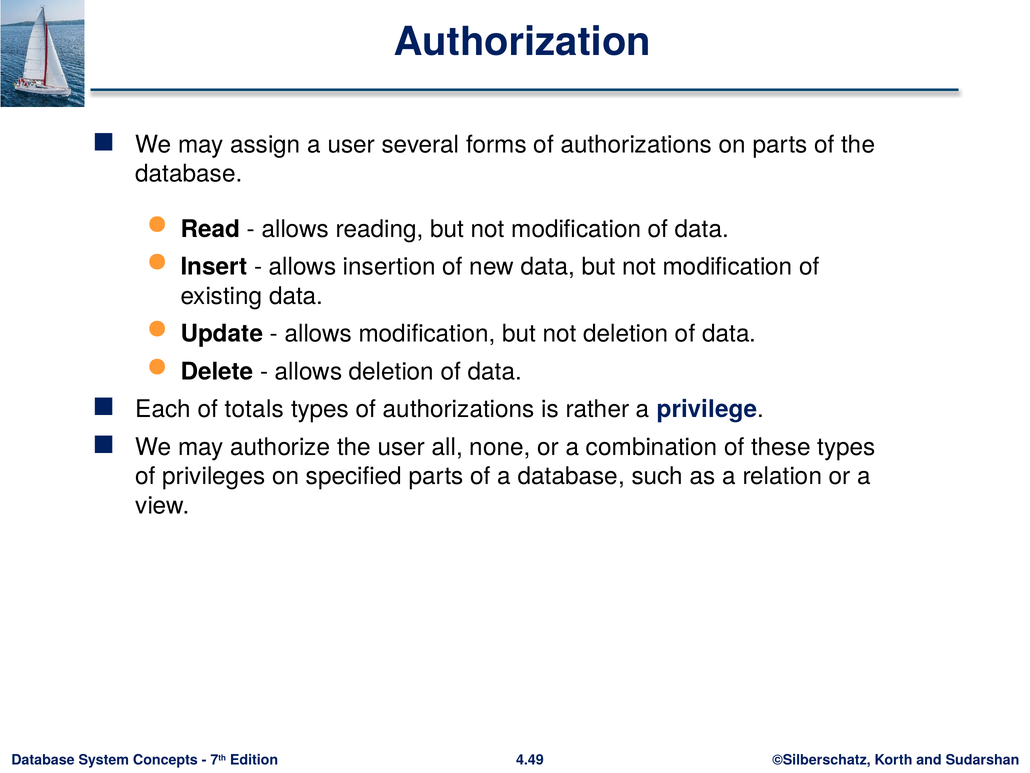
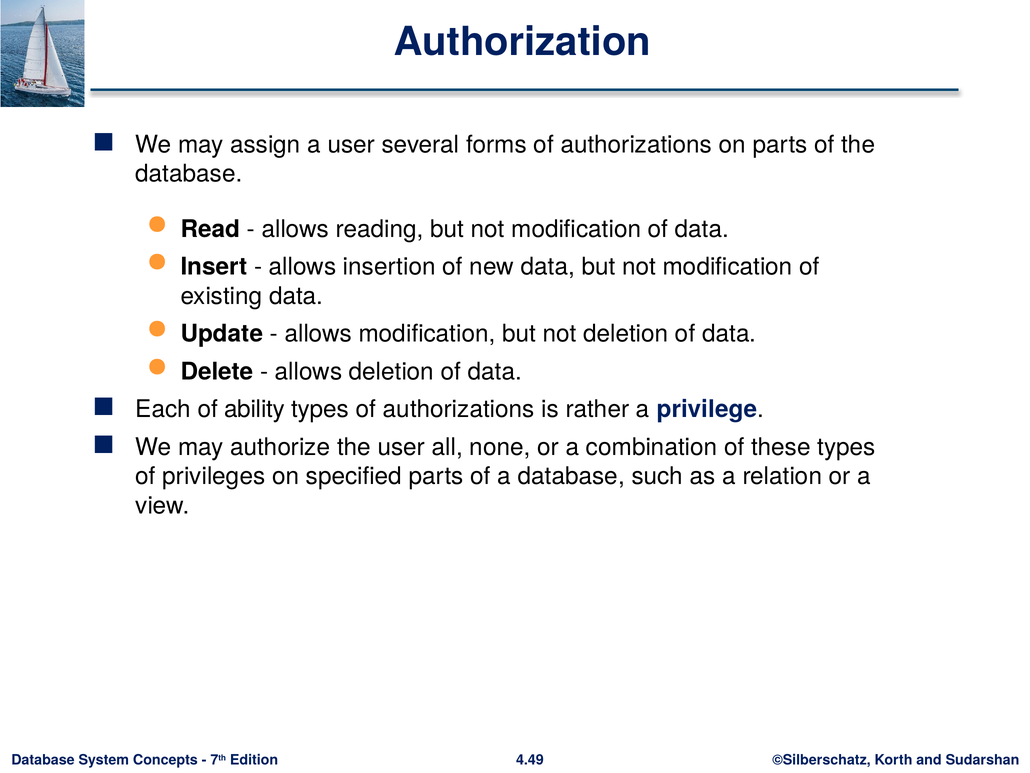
totals: totals -> ability (255, 409)
